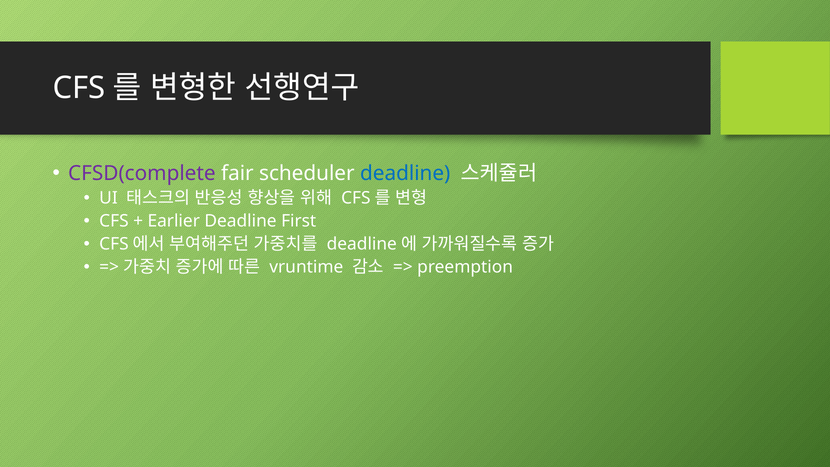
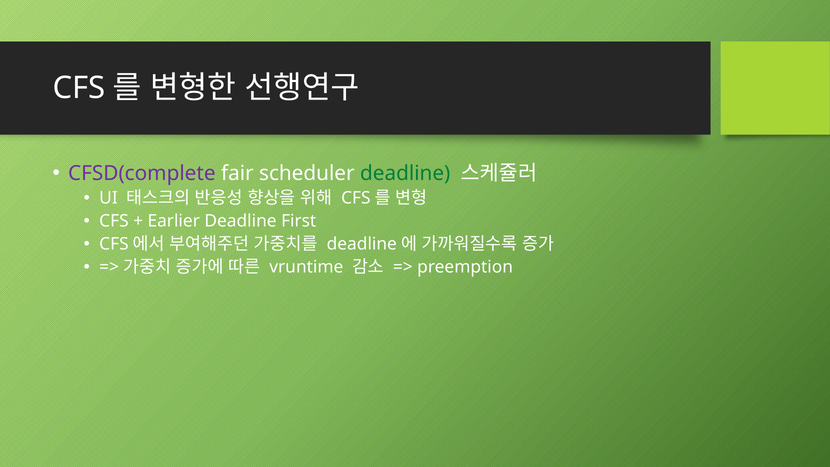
deadline colour: blue -> green (405, 173)
